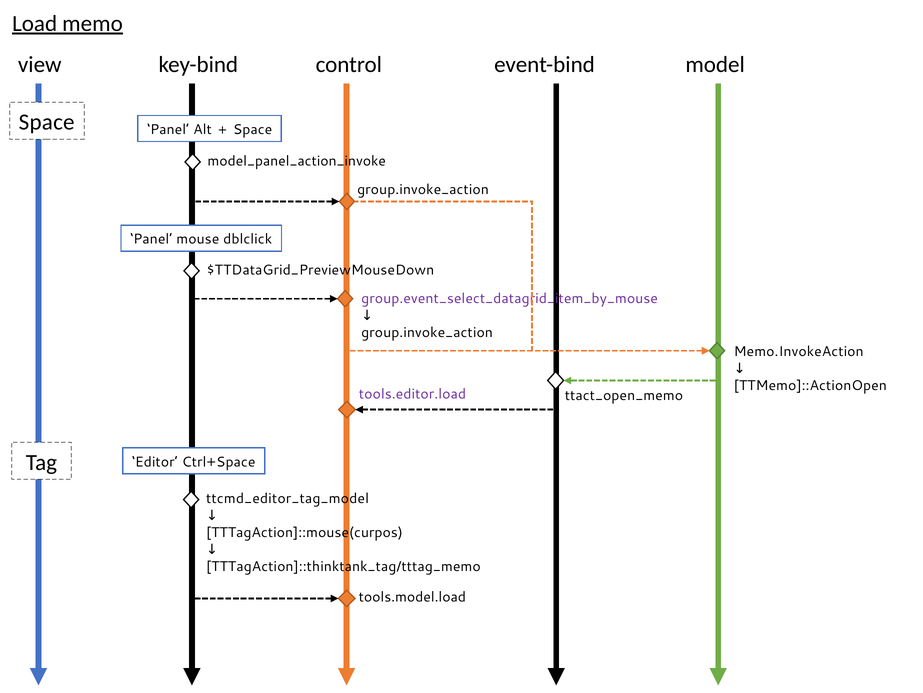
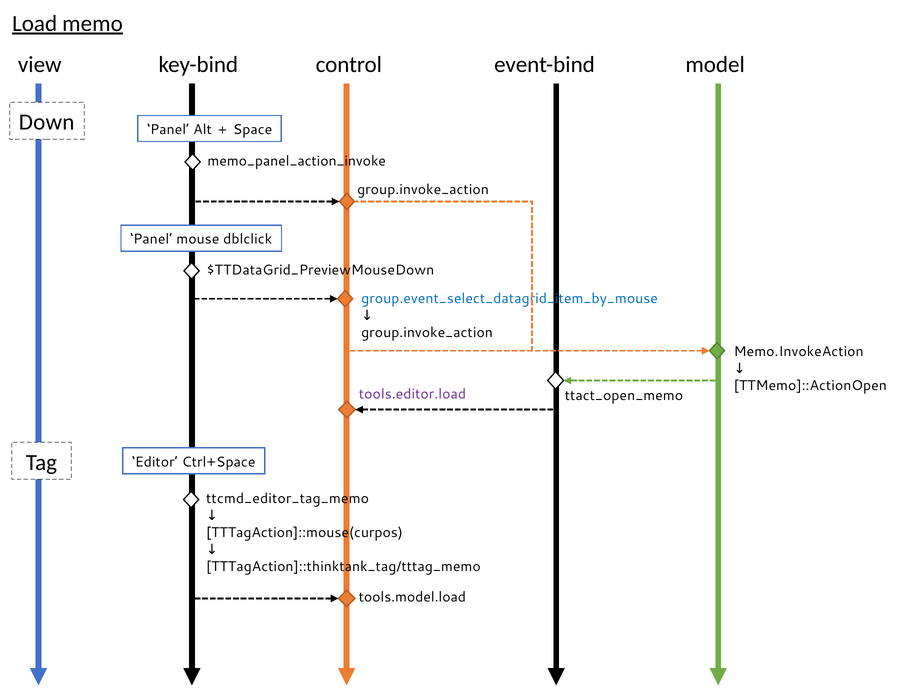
Space: Space -> Down (47, 122)
model_panel_action_invoke: model_panel_action_invoke -> memo_panel_action_invoke (297, 161)
group.event_select_datagrid_item_by_mouse colour: purple -> blue (510, 298)
ttcmd_editor_tag_model: ttcmd_editor_tag_model -> ttcmd_editor_tag_memo (288, 498)
